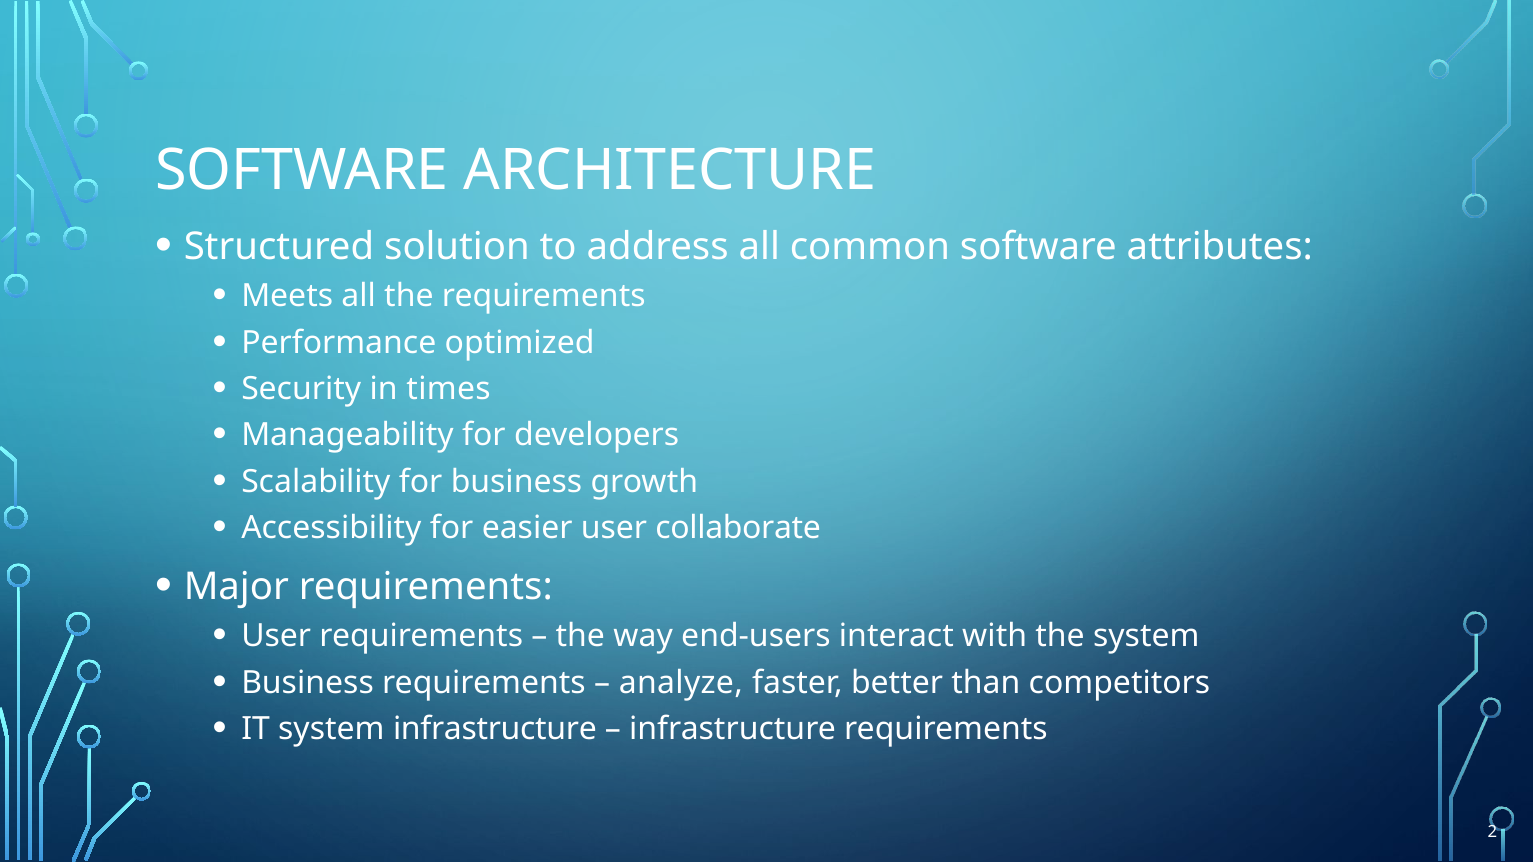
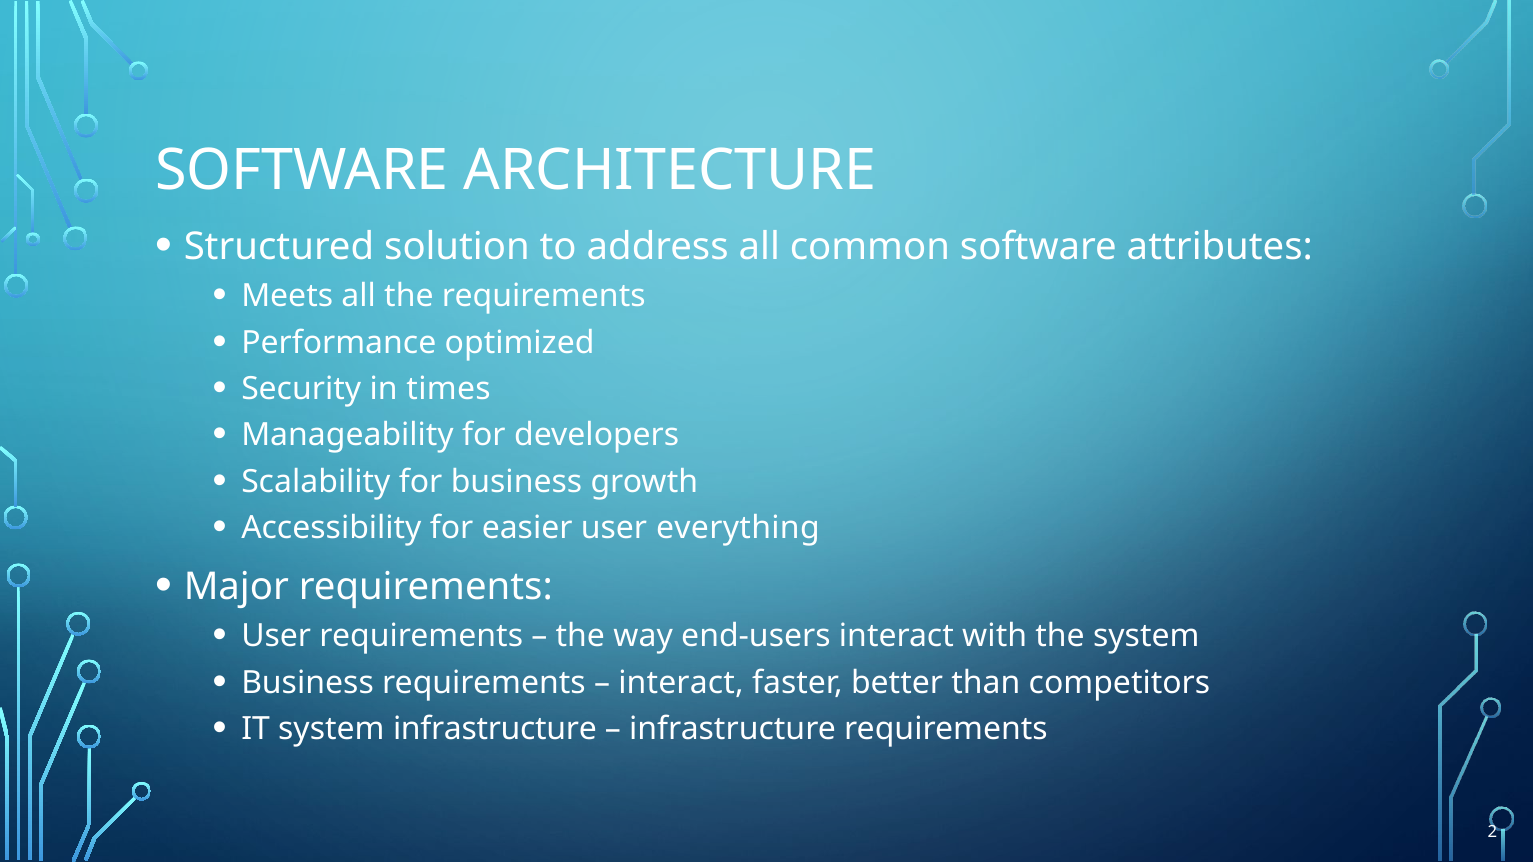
collaborate: collaborate -> everything (738, 528)
analyze: analyze -> interact (681, 683)
